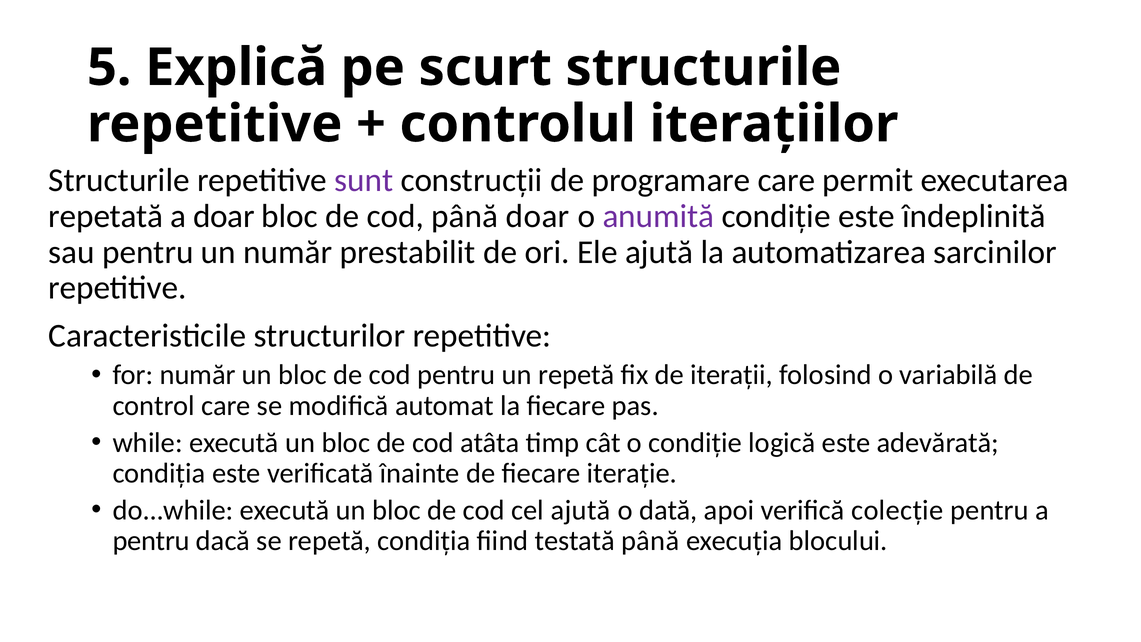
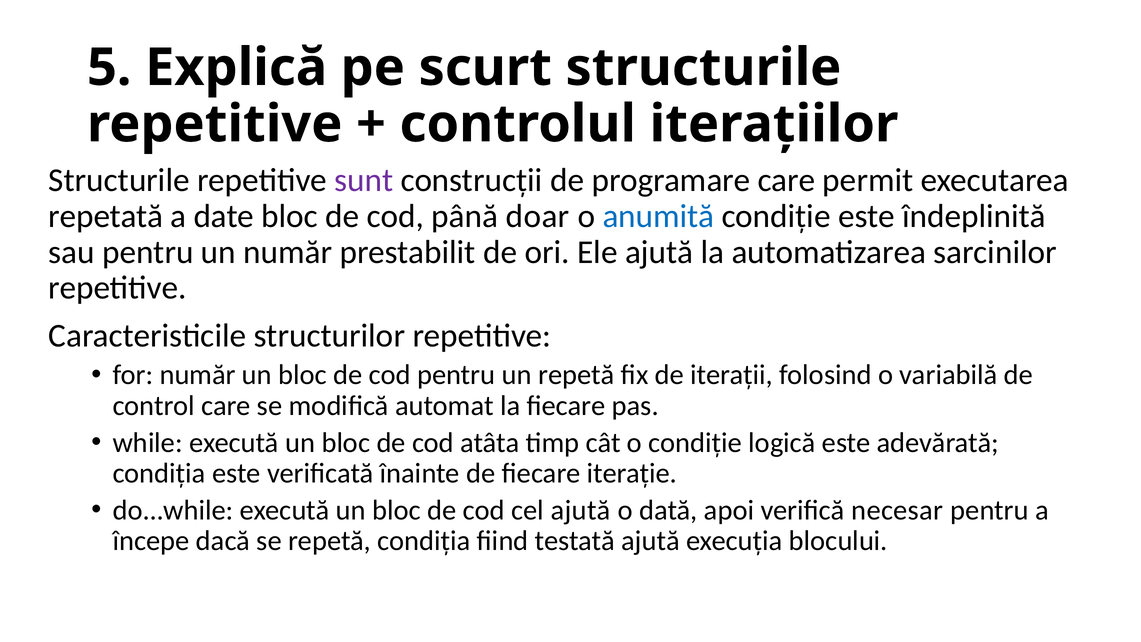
a doar: doar -> date (224, 216)
anumită colour: purple -> blue (658, 216)
colecție: colecție -> necesar (897, 510)
pentru: pentru -> începe (151, 541)
testată până: până -> ajută (650, 541)
